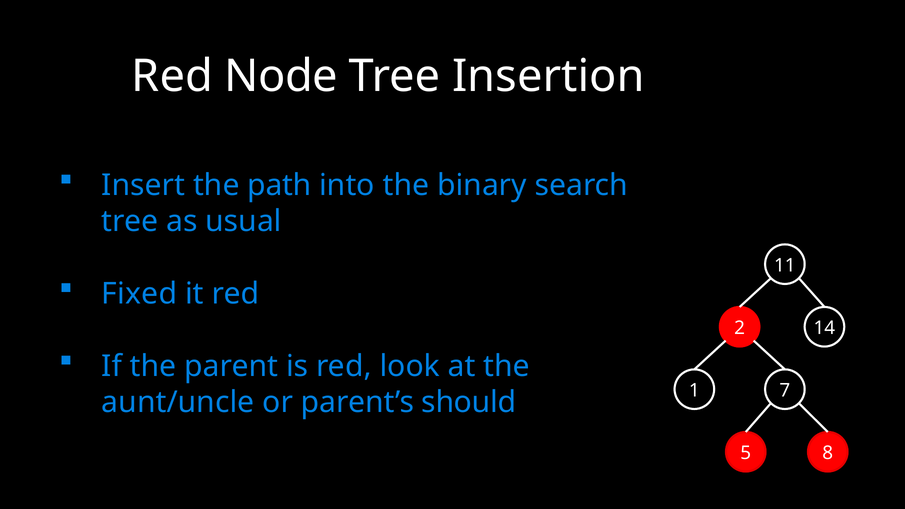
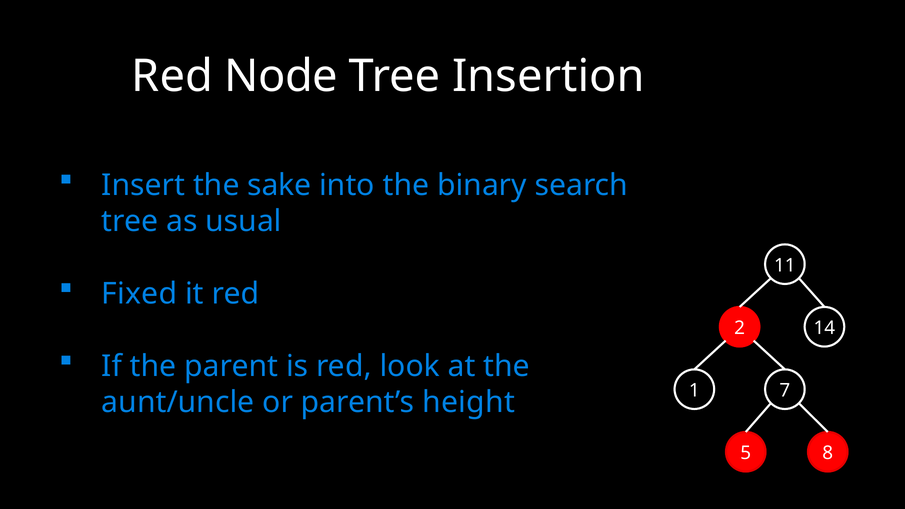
path: path -> sake (279, 185)
should: should -> height (469, 402)
